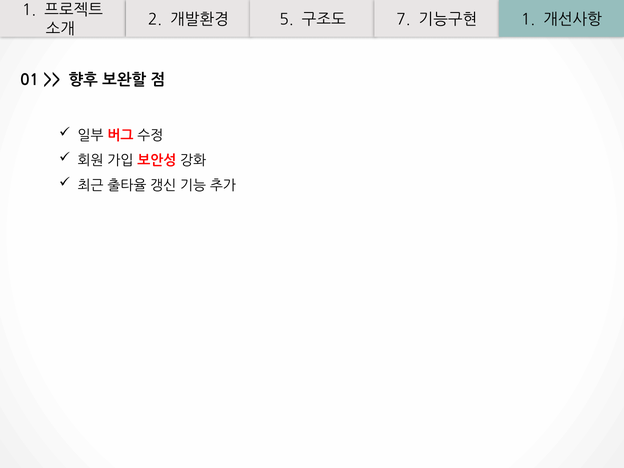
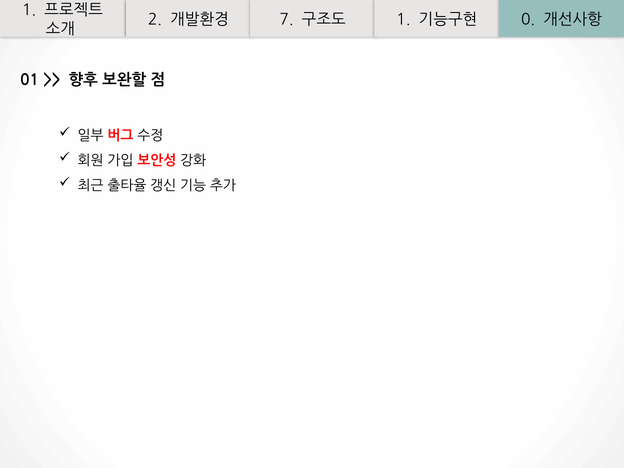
5: 5 -> 7 (287, 19)
7: 7 -> 1 (403, 19)
1: 1 -> 0 (528, 19)
